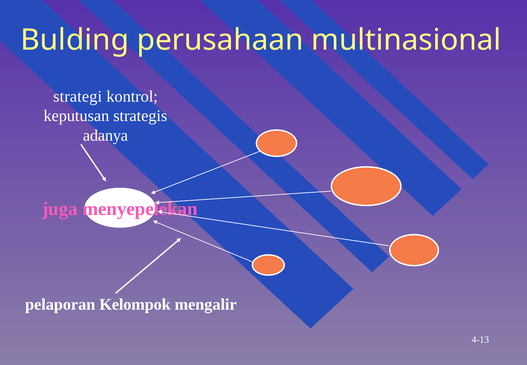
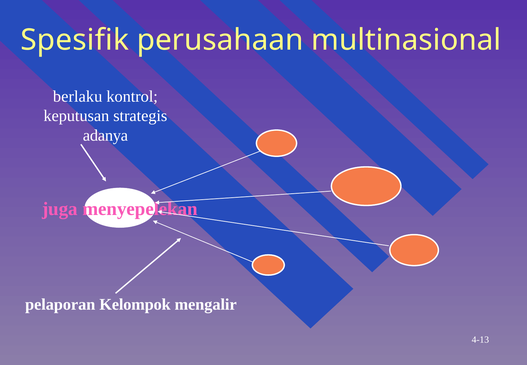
Bulding: Bulding -> Spesifik (75, 40)
strategi: strategi -> berlaku (78, 96)
